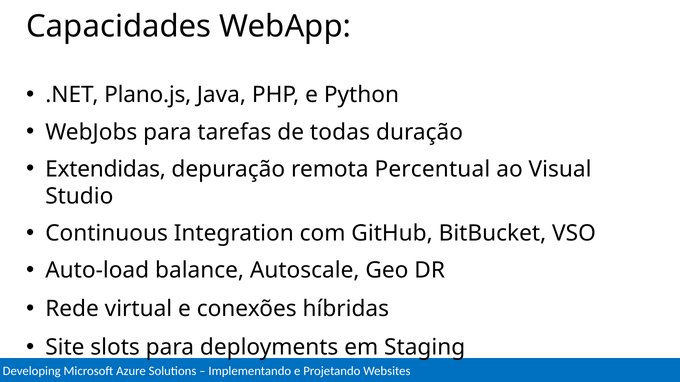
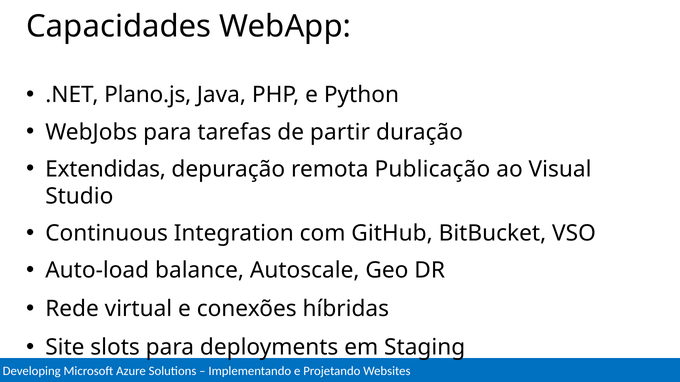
todas: todas -> partir (340, 132)
Percentual: Percentual -> Publicação (432, 169)
